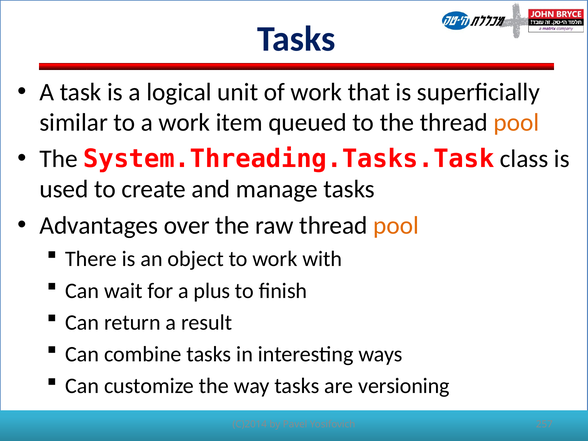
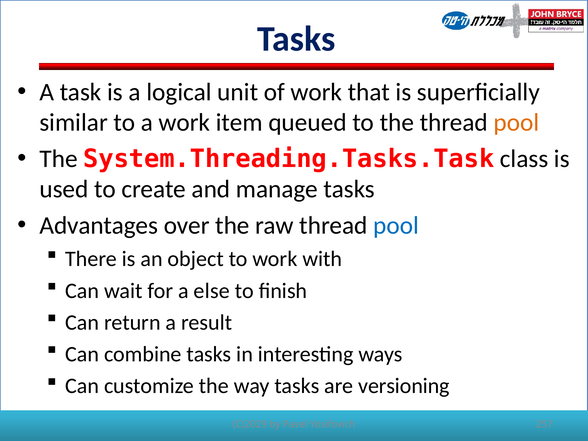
pool colour: orange -> blue (396, 226)
plus: plus -> else (212, 291)
C)2014: C)2014 -> C)2029 (250, 424)
